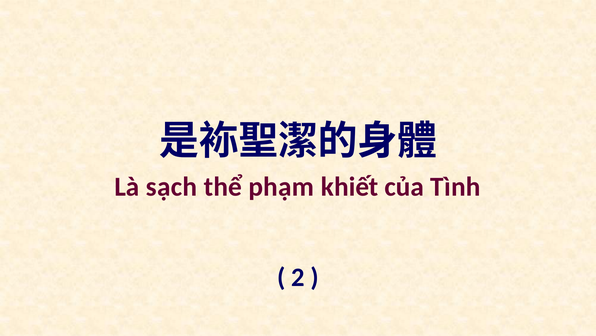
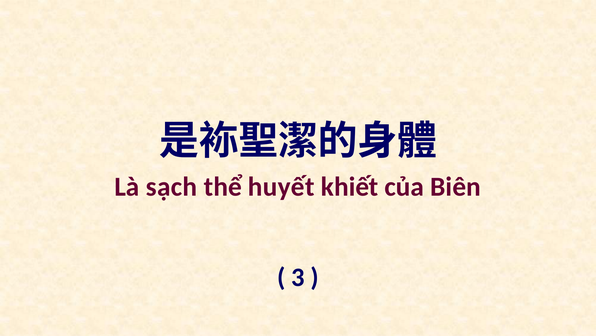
phạm: phạm -> huyết (281, 187)
Tình: Tình -> Biên (456, 187)
2: 2 -> 3 (298, 277)
